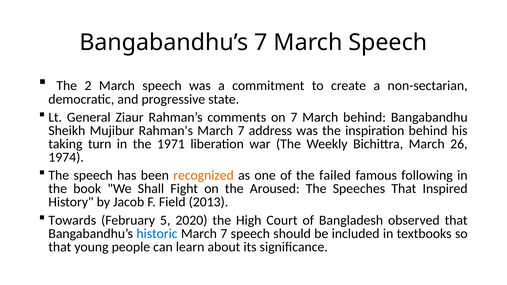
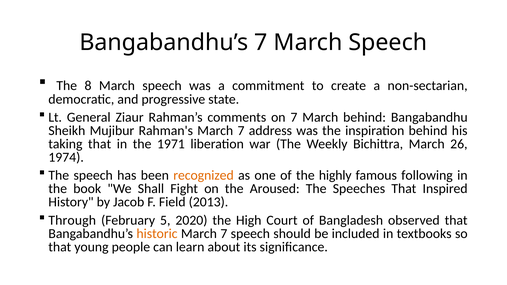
2: 2 -> 8 (88, 86)
taking turn: turn -> that (100, 144)
failed: failed -> highly (335, 176)
Towards: Towards -> Through (72, 220)
historic colour: blue -> orange (157, 234)
